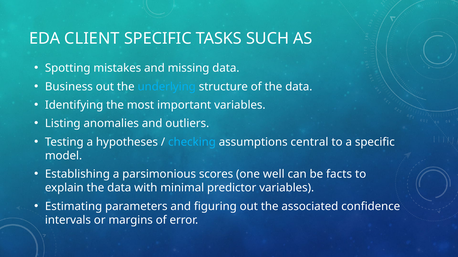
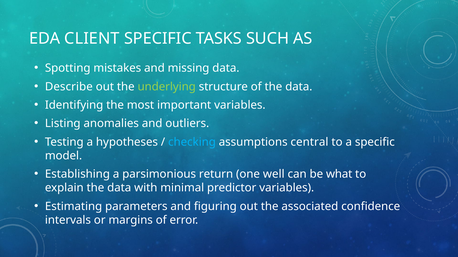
Business: Business -> Describe (69, 87)
underlying colour: light blue -> light green (167, 87)
scores: scores -> return (216, 175)
facts: facts -> what (339, 175)
